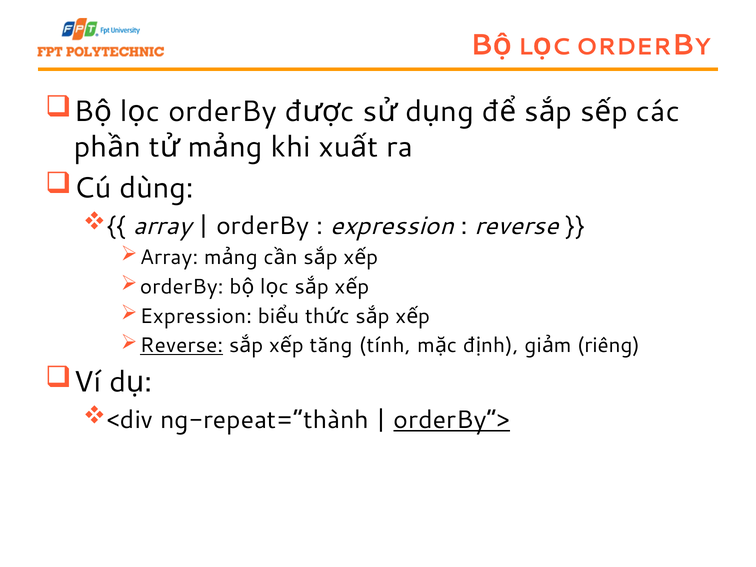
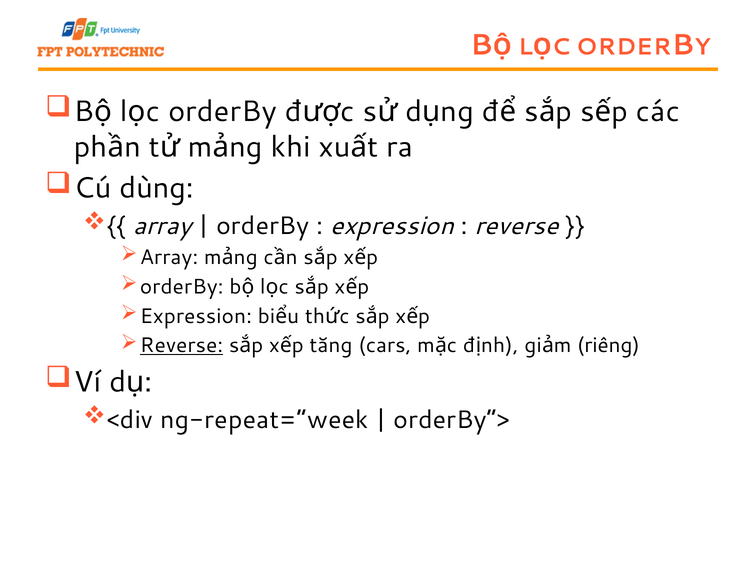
tính: tính -> cars (385, 346)
ng-repeat=“thành: ng-repeat=“thành -> ng-repeat=“week (264, 420)
orderBy”> underline: present -> none (452, 420)
